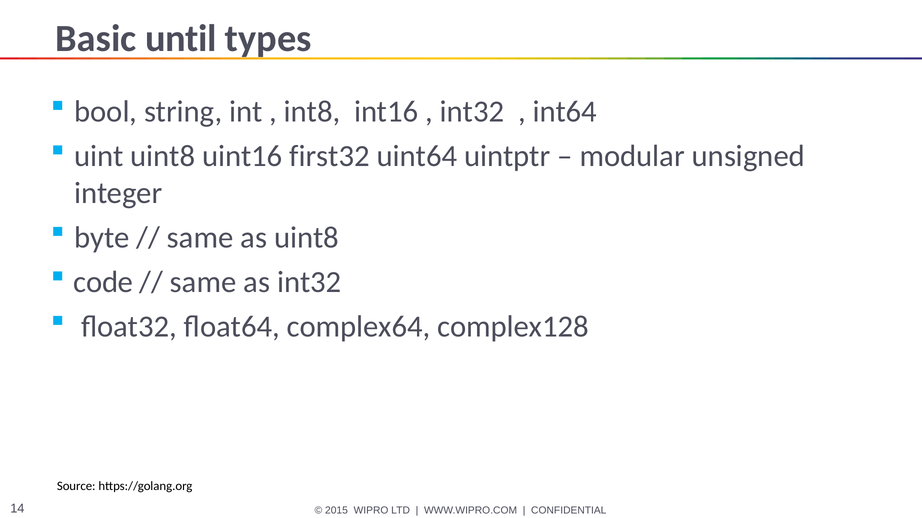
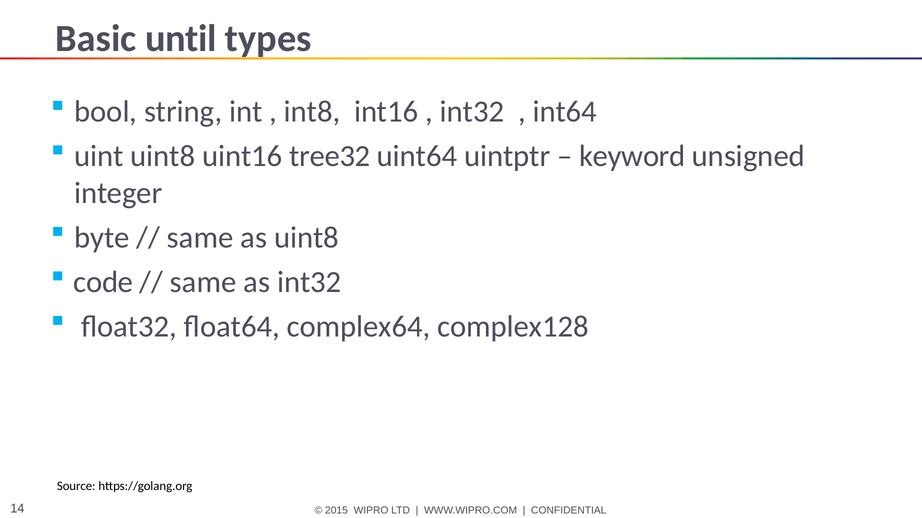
first32: first32 -> tree32 (330, 156)
modular: modular -> keyword (632, 156)
